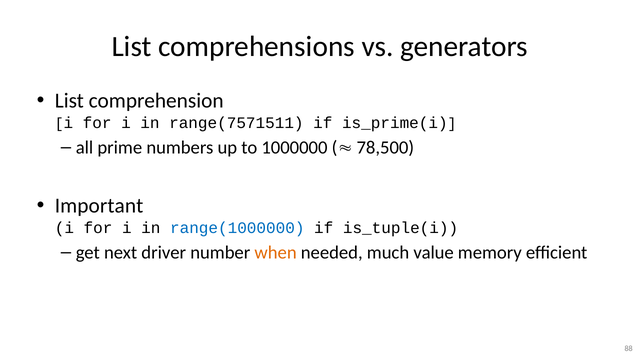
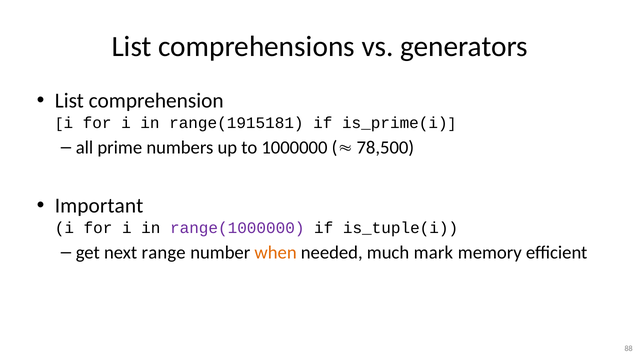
range(7571511: range(7571511 -> range(1915181 (236, 123)
range(1000000 colour: blue -> purple (237, 228)
driver: driver -> range (164, 253)
value: value -> mark (433, 253)
